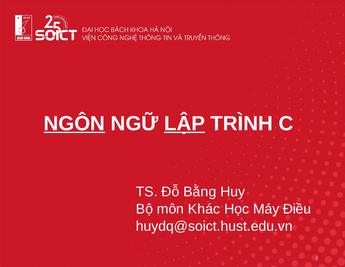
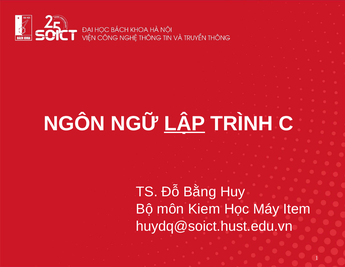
NGÔN underline: present -> none (74, 123)
Khác: Khác -> Kiem (204, 209)
Điều: Điều -> Item (297, 209)
